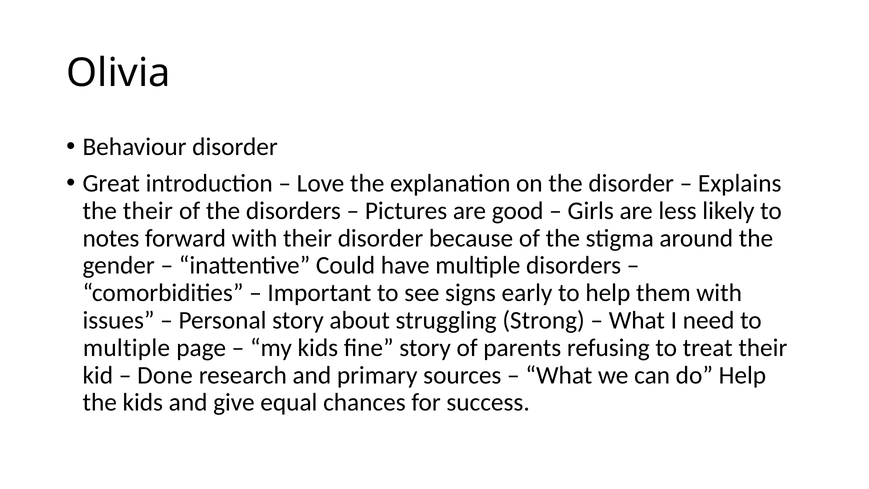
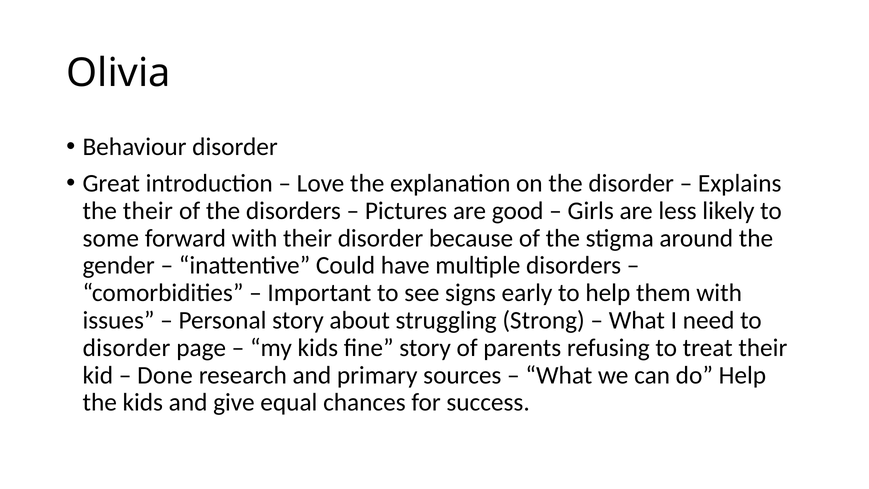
notes: notes -> some (111, 238)
multiple: multiple -> disorder (126, 348)
